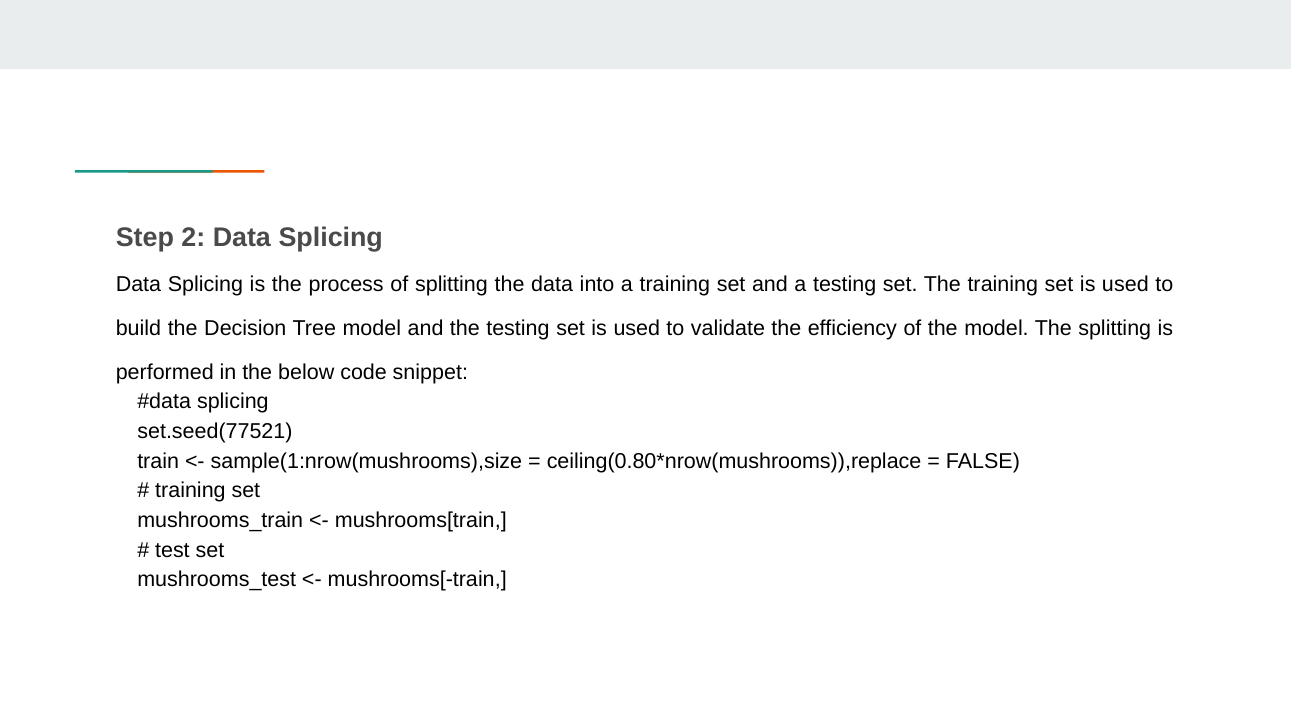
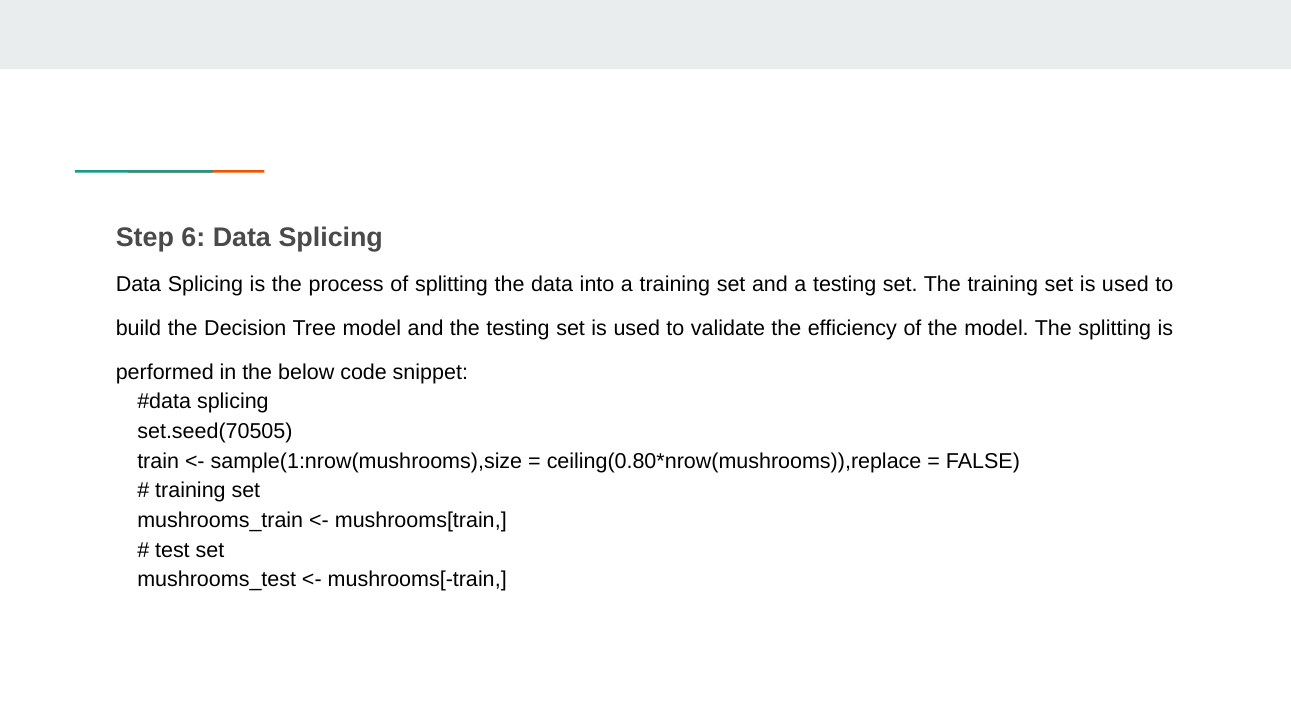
2: 2 -> 6 (193, 238)
set.seed(77521: set.seed(77521 -> set.seed(70505 (215, 431)
